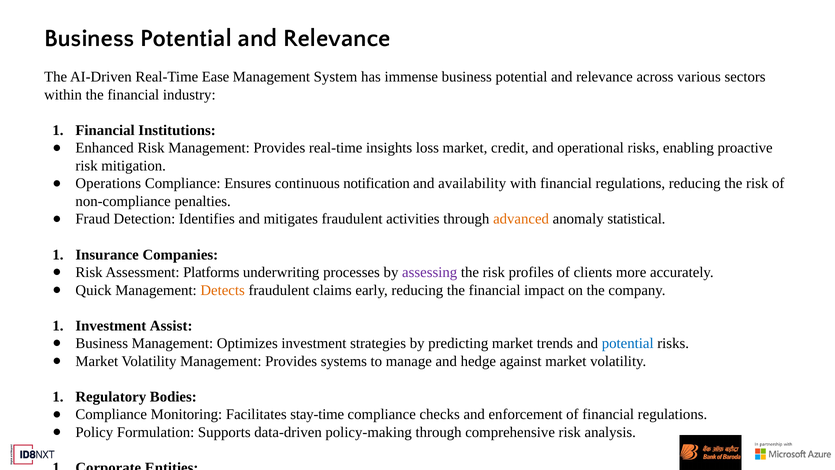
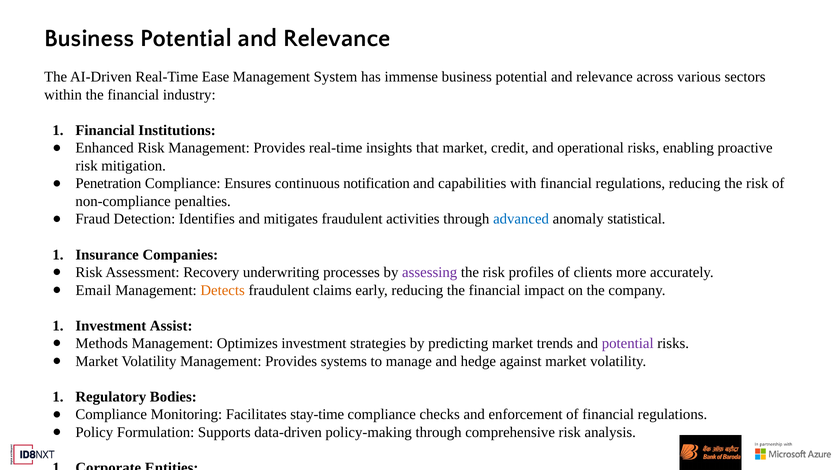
loss: loss -> that (427, 148)
Operations: Operations -> Penetration (108, 183)
availability: availability -> capabilities (472, 183)
advanced colour: orange -> blue (521, 219)
Platforms: Platforms -> Recovery (211, 272)
Quick: Quick -> Email (93, 290)
Business: Business -> Methods (102, 343)
potential colour: blue -> purple (628, 343)
